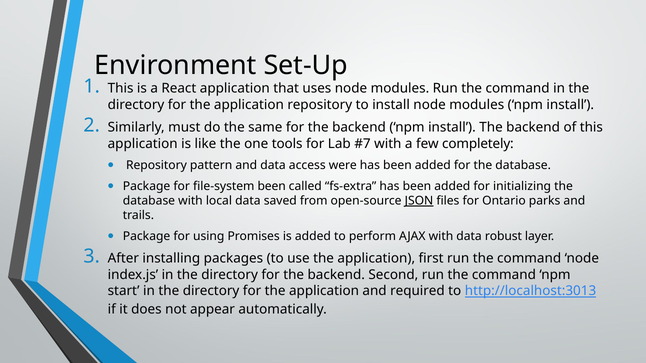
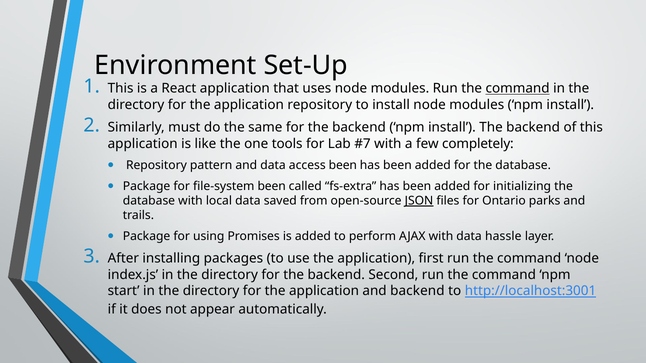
command underline: none -> present (518, 89)
access were: were -> been (343, 166)
robust: robust -> hassle (503, 237)
and required: required -> backend (417, 291)
http://localhost:3013: http://localhost:3013 -> http://localhost:3001 (531, 291)
